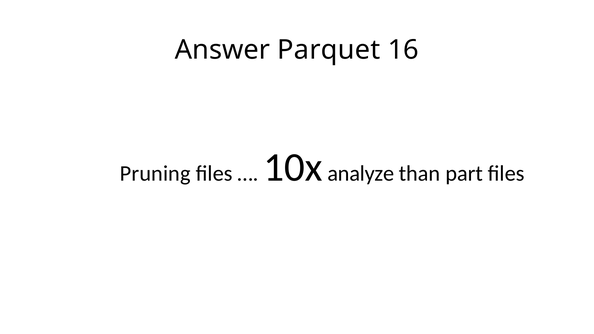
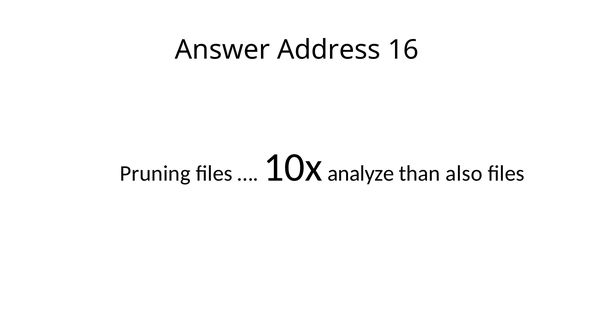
Parquet: Parquet -> Address (329, 50)
part: part -> also (464, 174)
